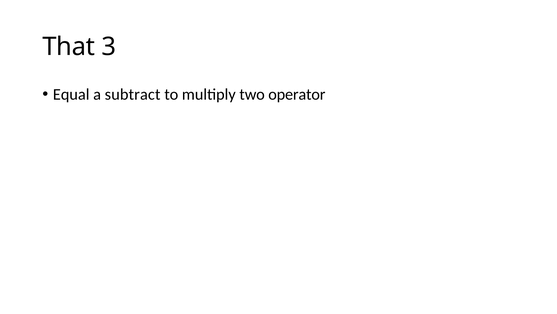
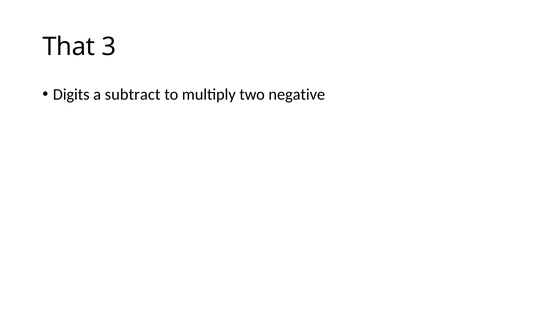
Equal: Equal -> Digits (71, 94)
operator: operator -> negative (297, 94)
